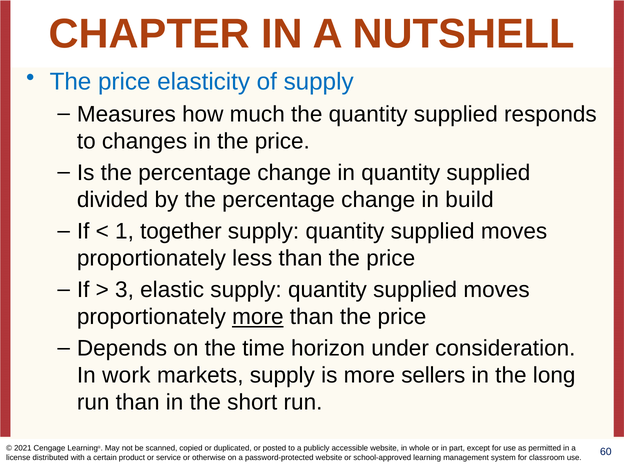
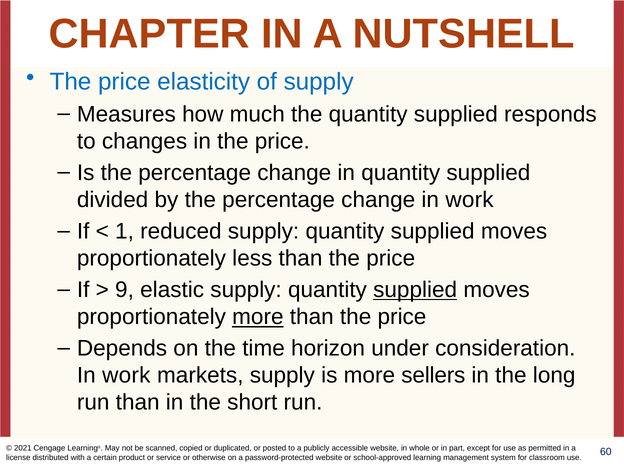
change in build: build -> work (470, 200)
together: together -> reduced (181, 231)
3: 3 -> 9 (124, 290)
supplied underline: none -> present (415, 290)
